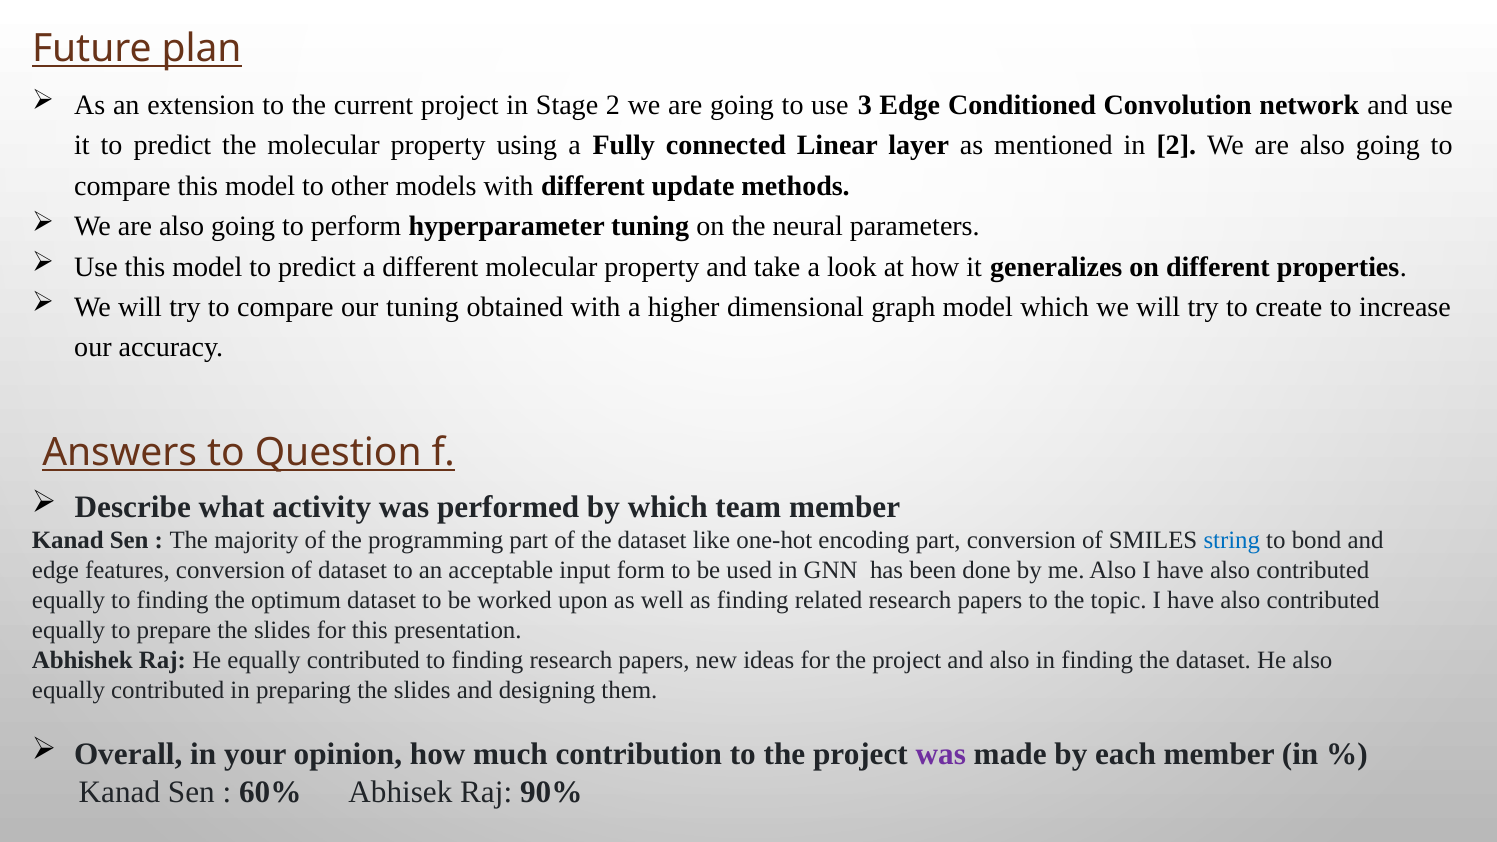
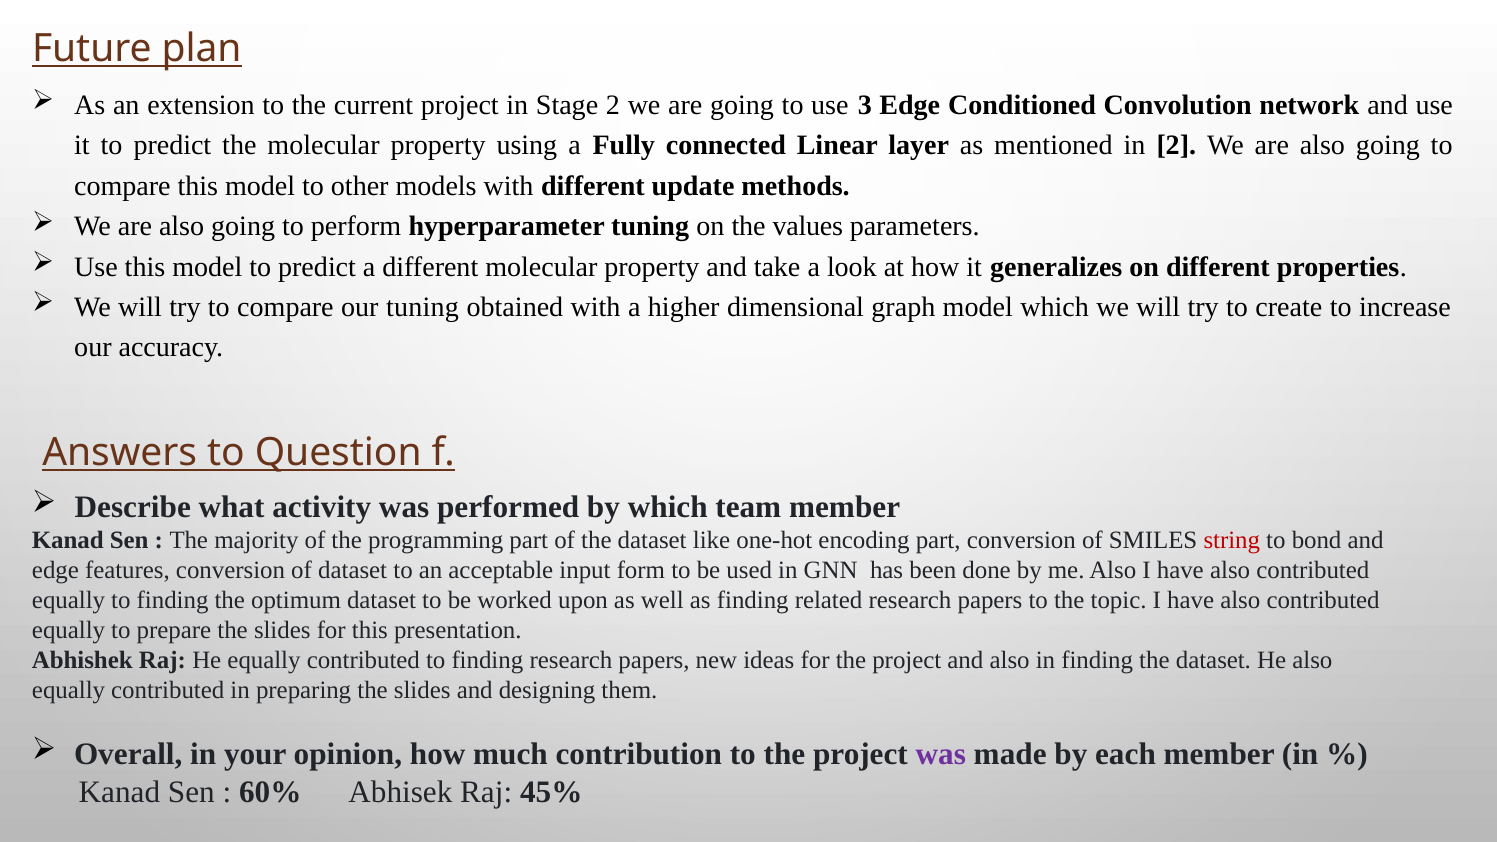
neural: neural -> values (808, 226)
string colour: blue -> red (1232, 541)
90%: 90% -> 45% (551, 792)
